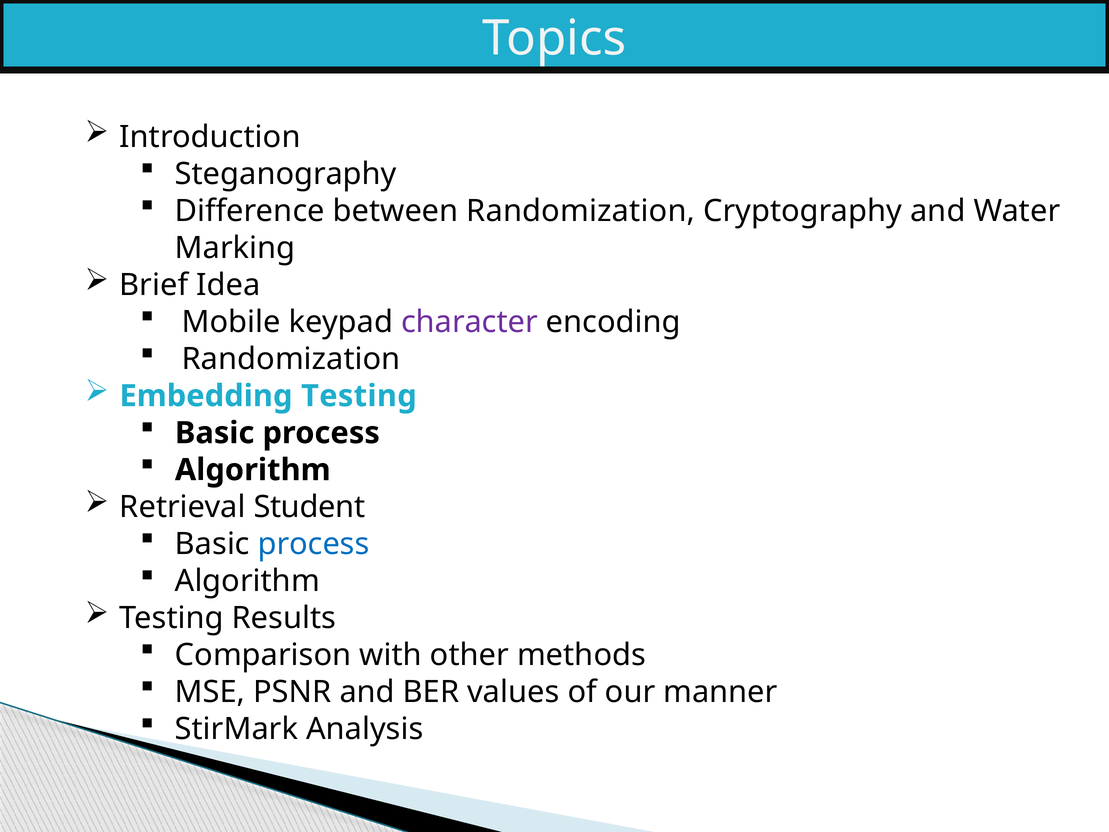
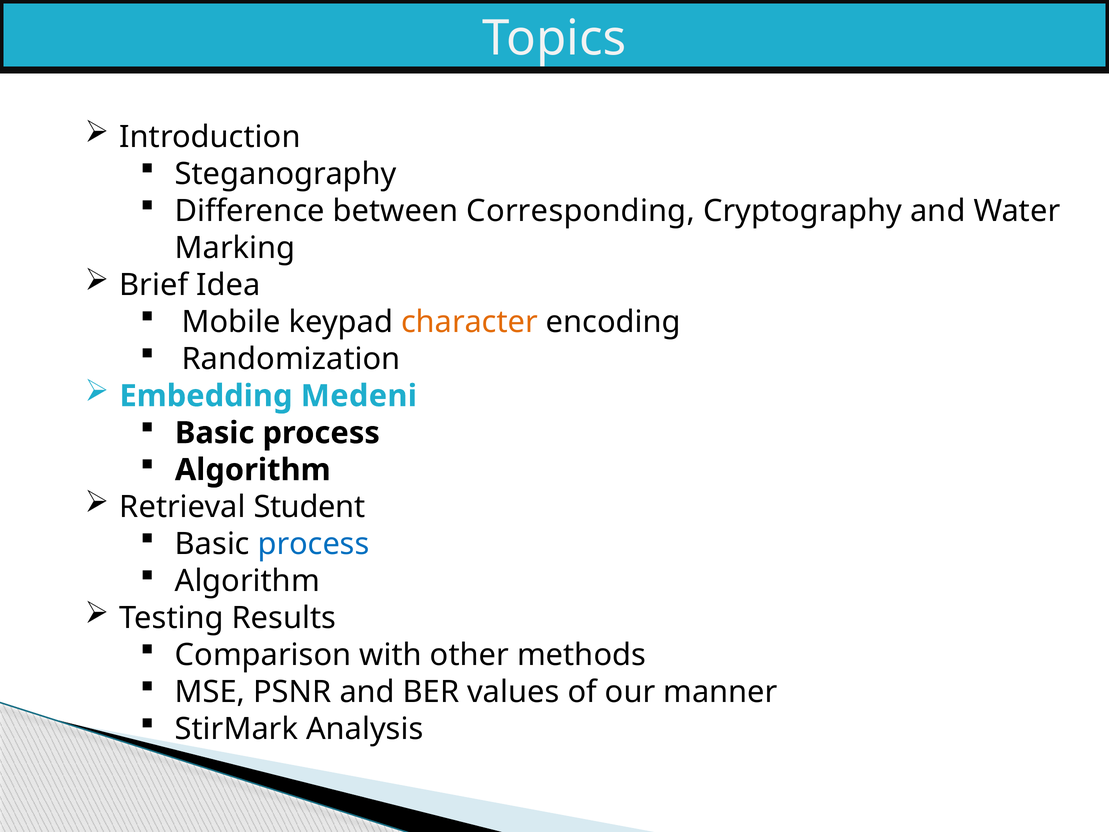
between Randomization: Randomization -> Corresponding (581, 211)
character colour: purple -> orange (469, 322)
Embedding Testing: Testing -> Medeni (359, 396)
